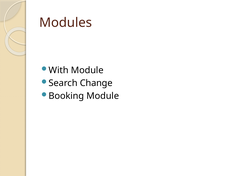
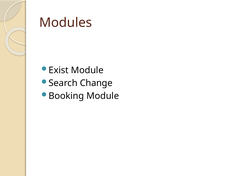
With: With -> Exist (59, 70)
